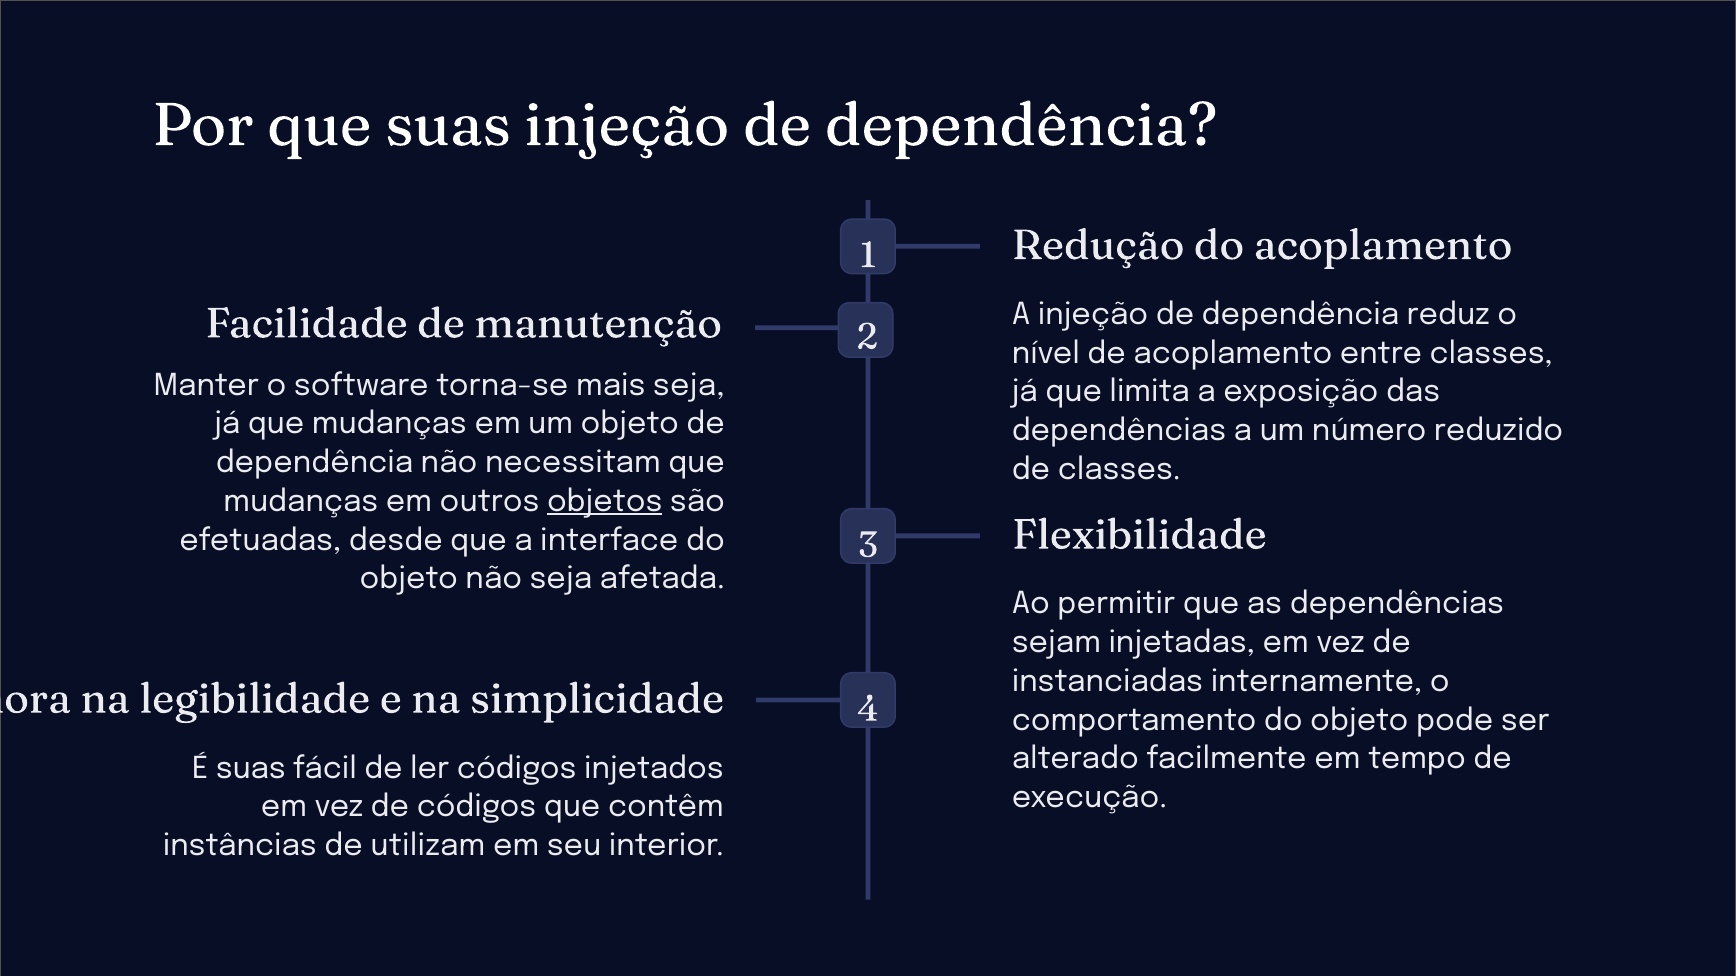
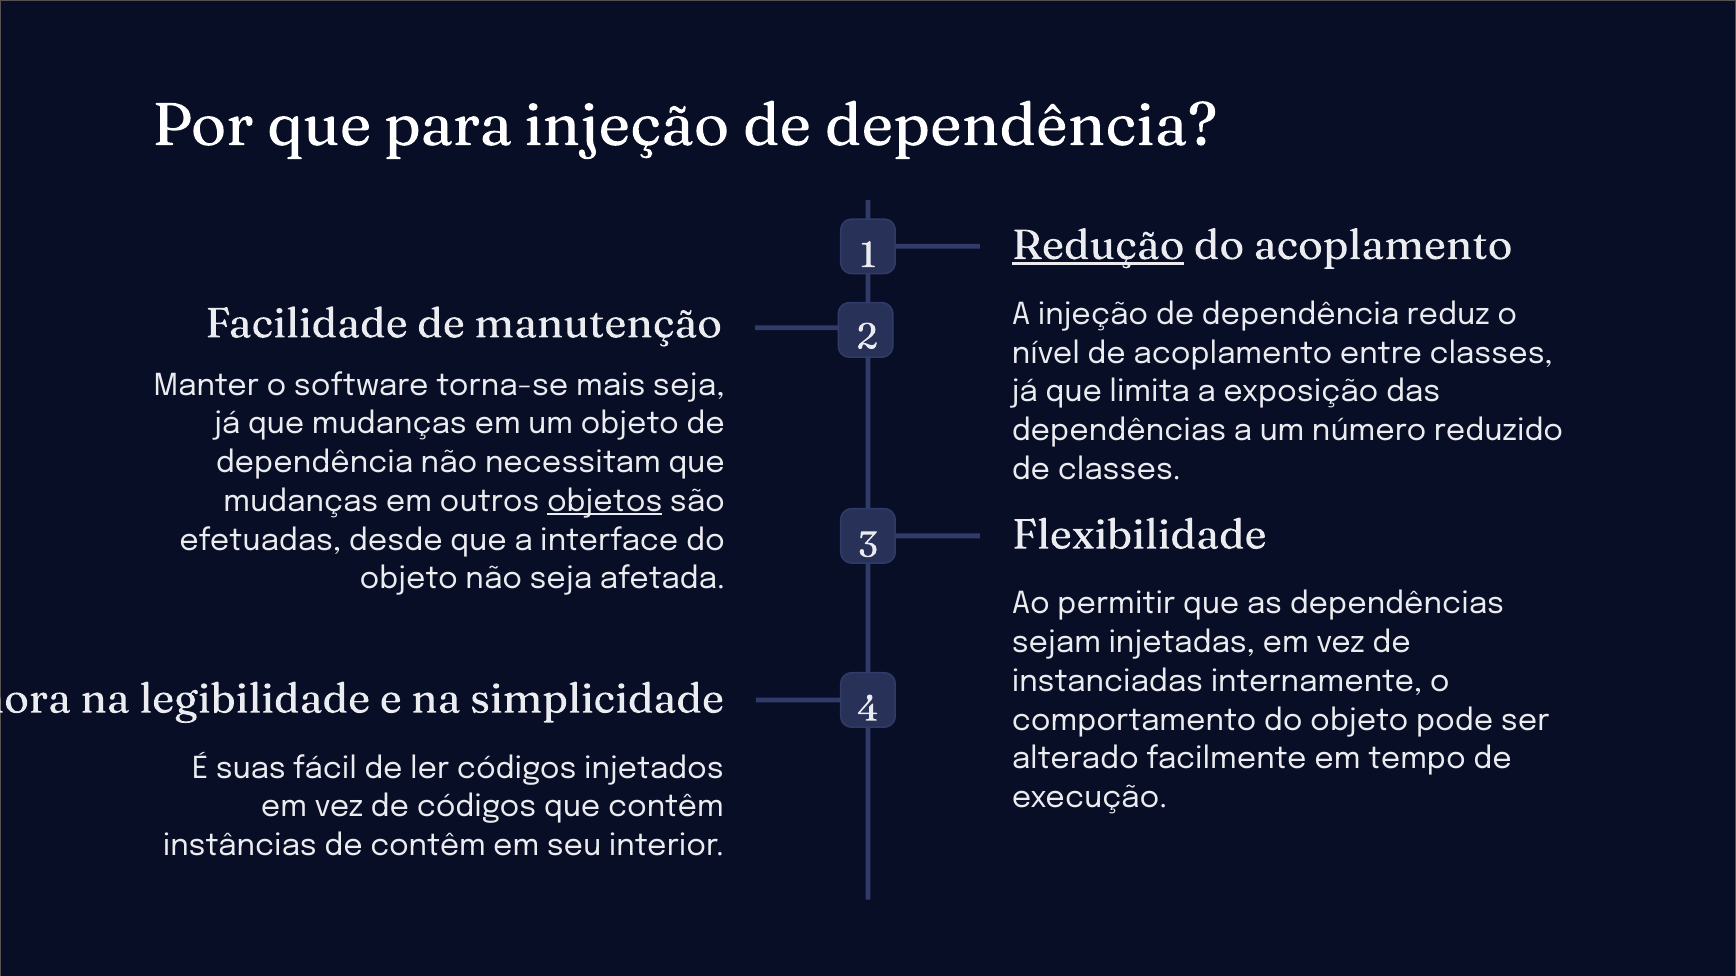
que suas: suas -> para (448, 125)
Redução underline: none -> present (1098, 245)
de utilizam: utilizam -> contêm (428, 846)
